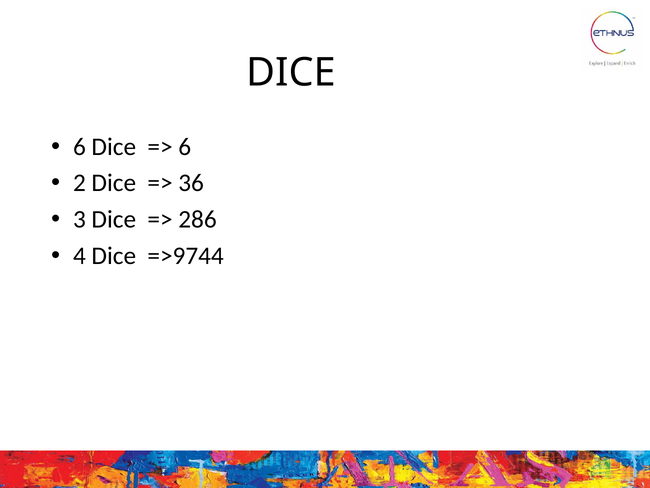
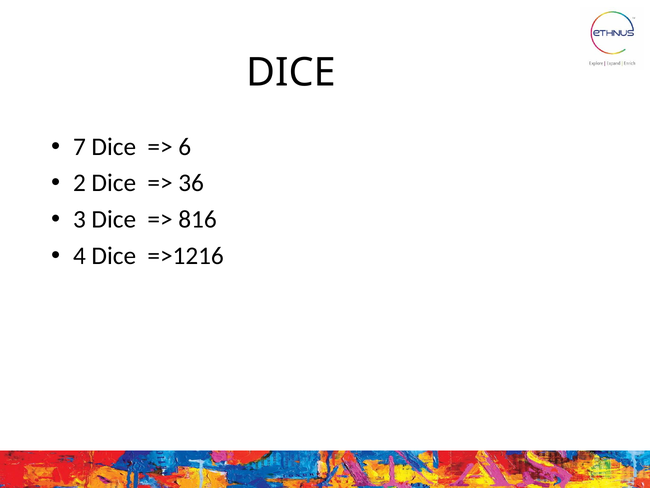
6: 6 -> 7 (79, 147)
286: 286 -> 816 (197, 219)
=>9744: =>9744 -> =>1216 (186, 256)
